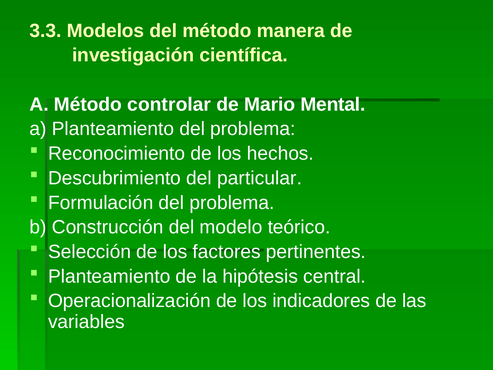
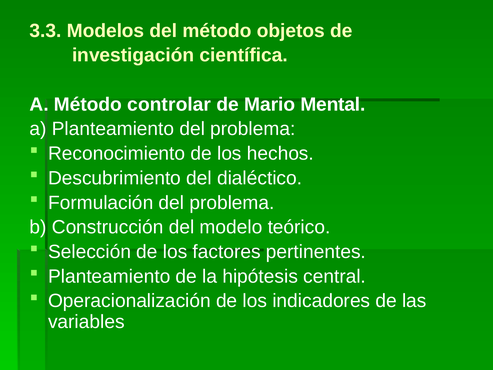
manera: manera -> objetos (291, 31)
particular: particular -> dialéctico (260, 178)
